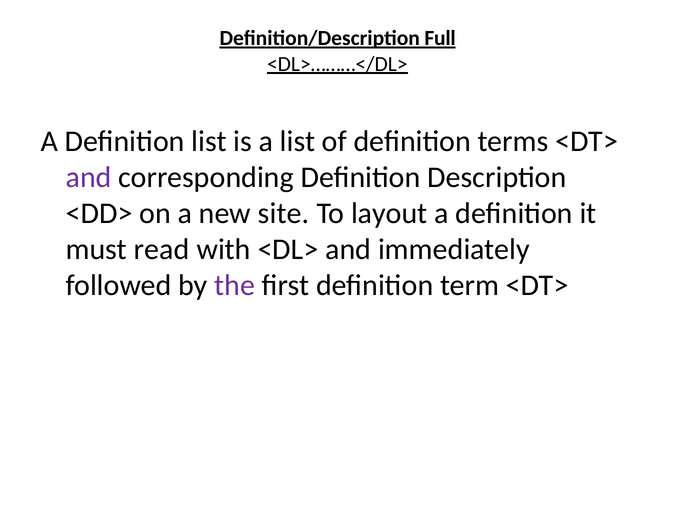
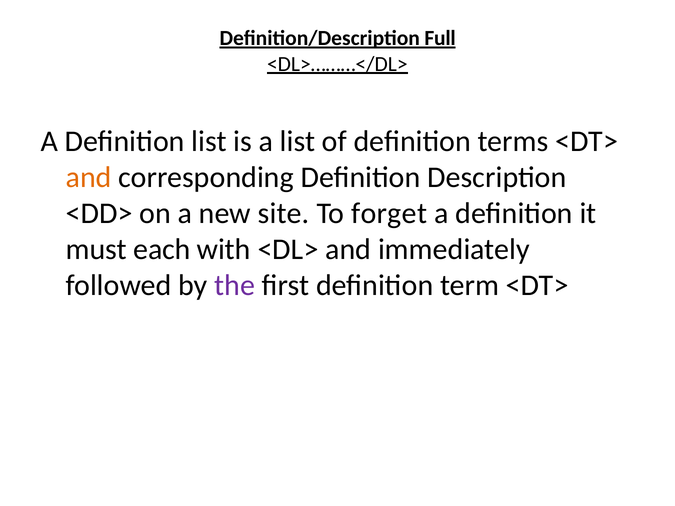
and colour: purple -> orange (89, 178)
layout: layout -> forget (389, 214)
read: read -> each (162, 250)
